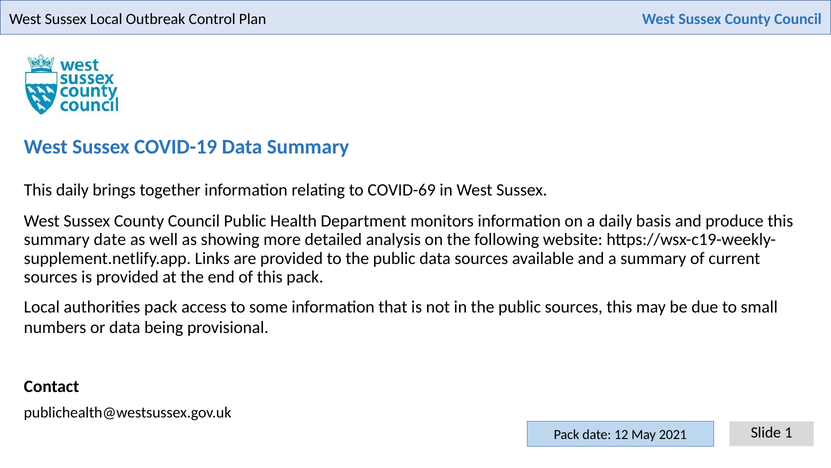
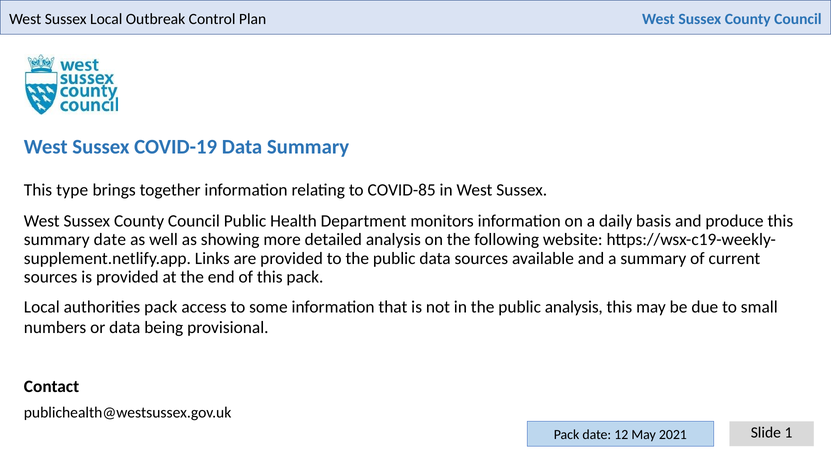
This daily: daily -> type (72, 190)
COVID-69: COVID-69 -> COVID-85 (402, 190)
public sources: sources -> analysis (574, 307)
